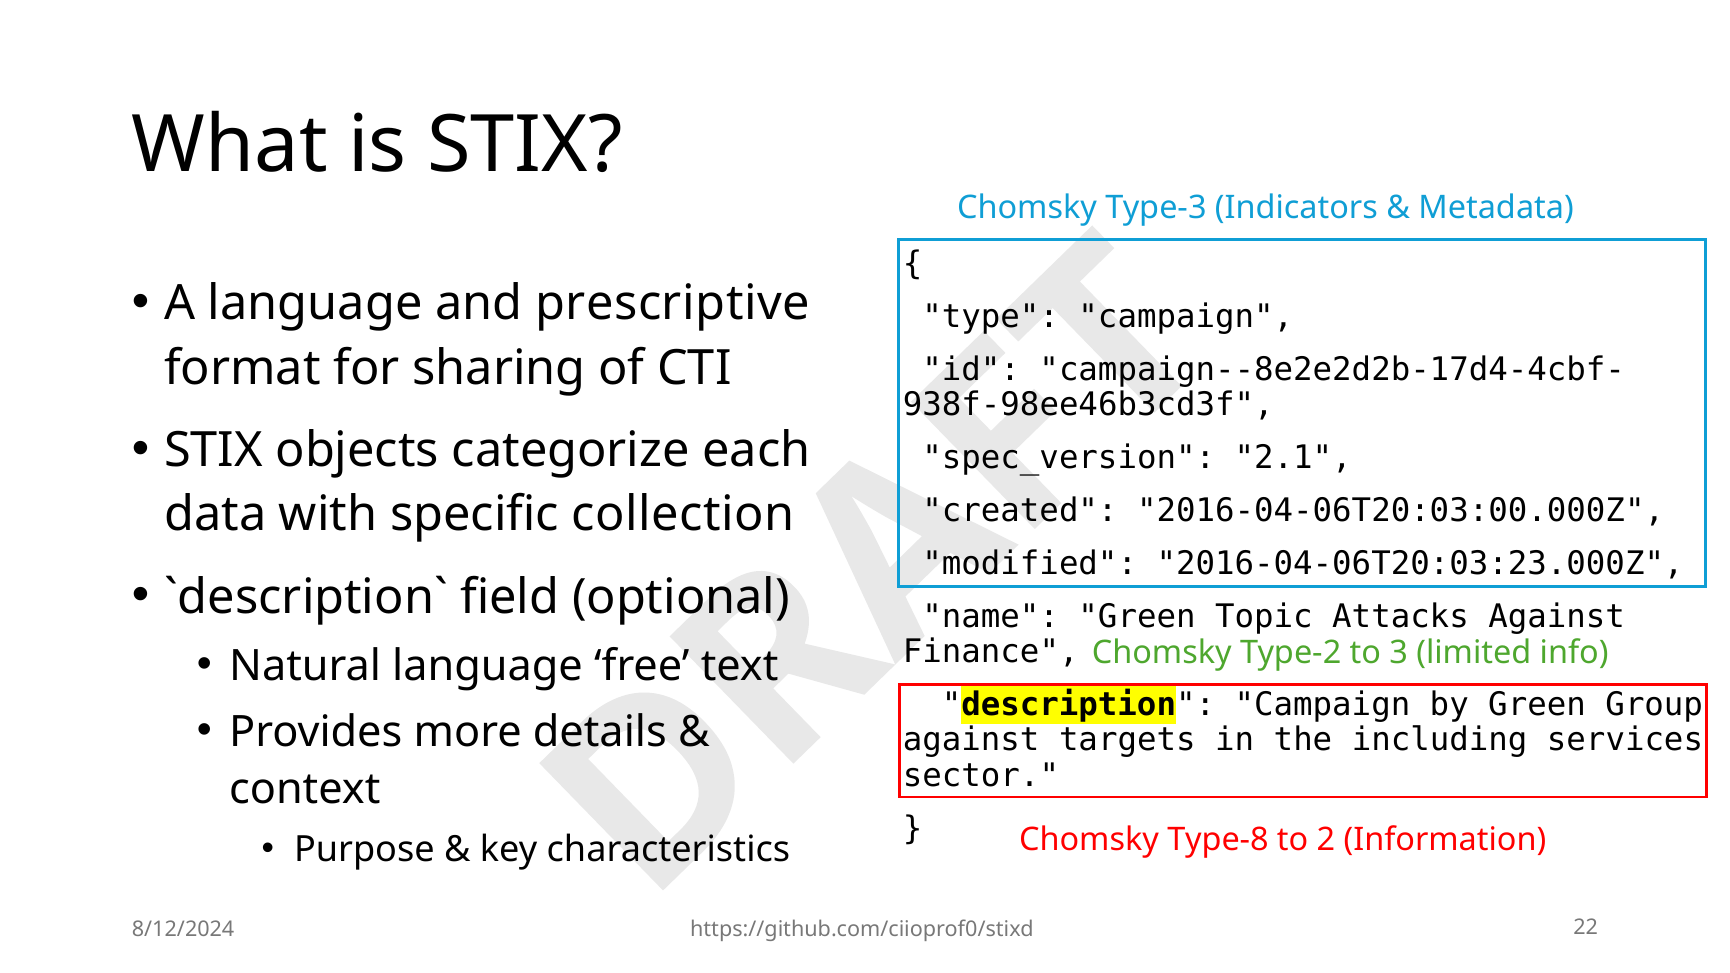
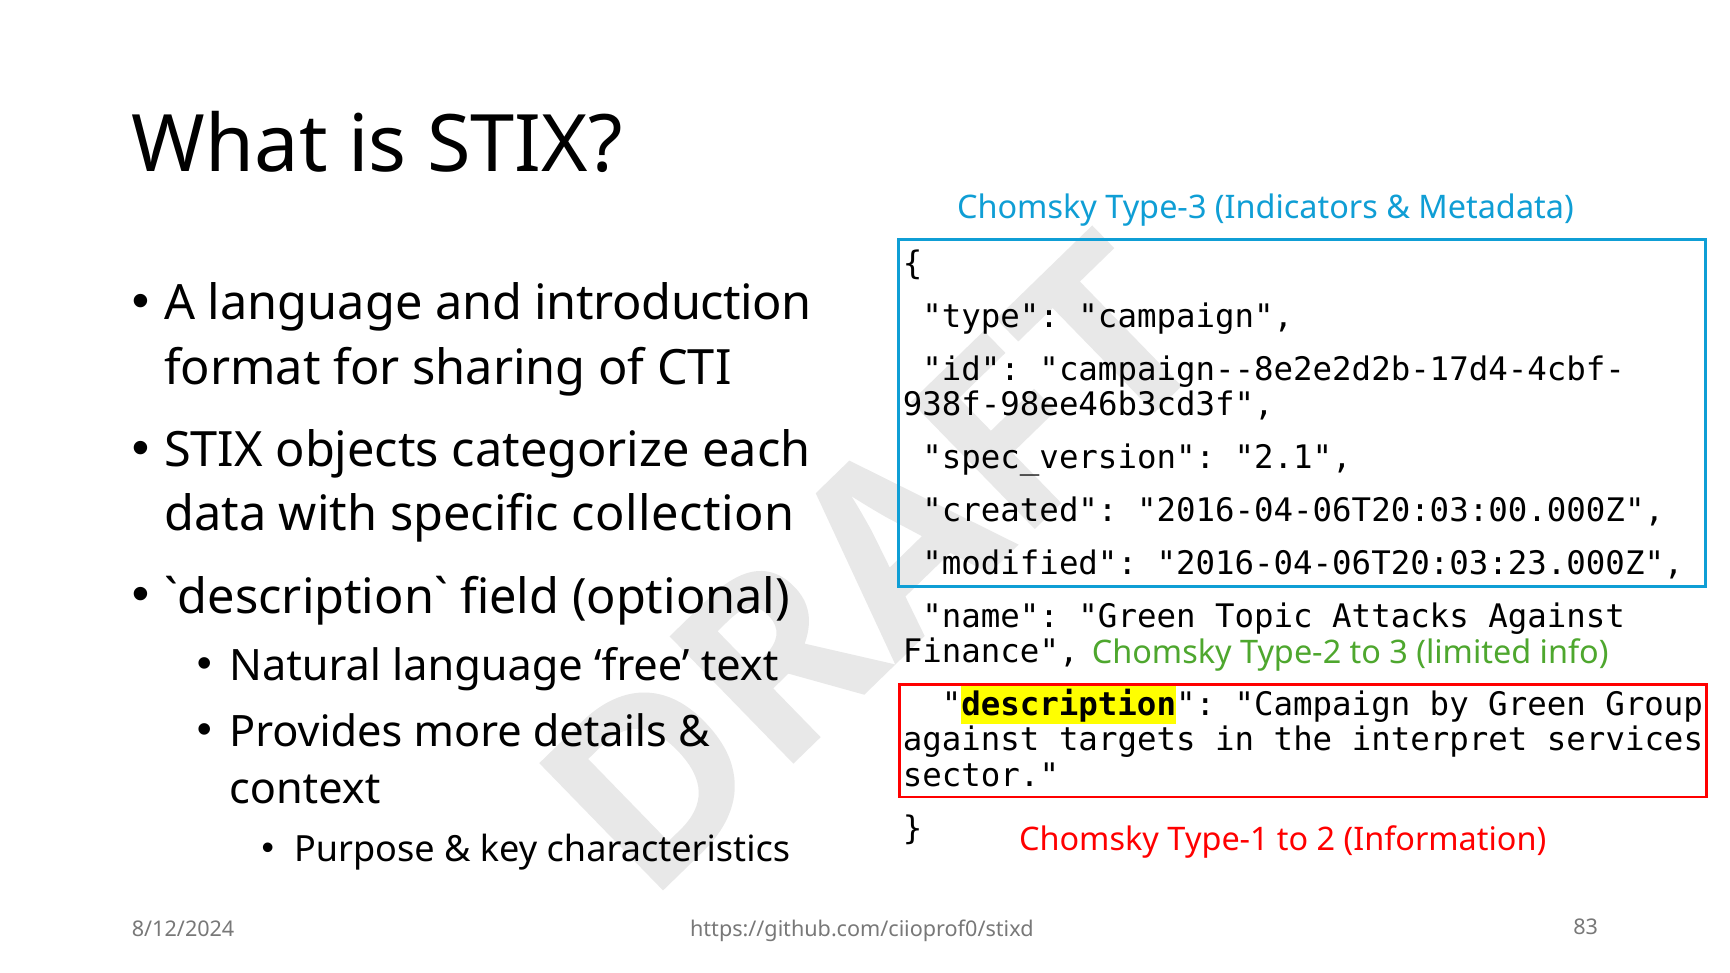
prescriptive: prescriptive -> introduction (673, 304)
including: including -> interpret (1440, 740)
Type-8: Type-8 -> Type-1 (1218, 840)
22: 22 -> 83 (1586, 928)
